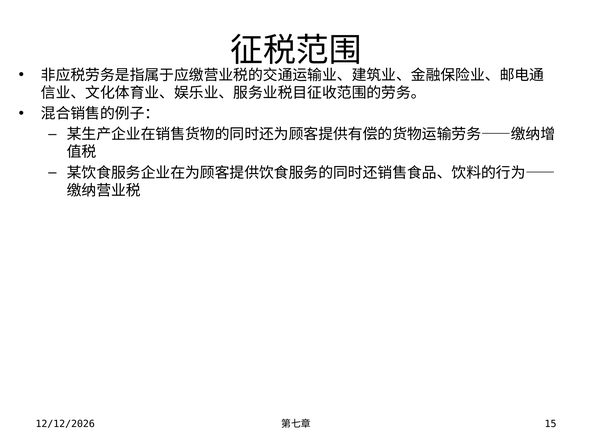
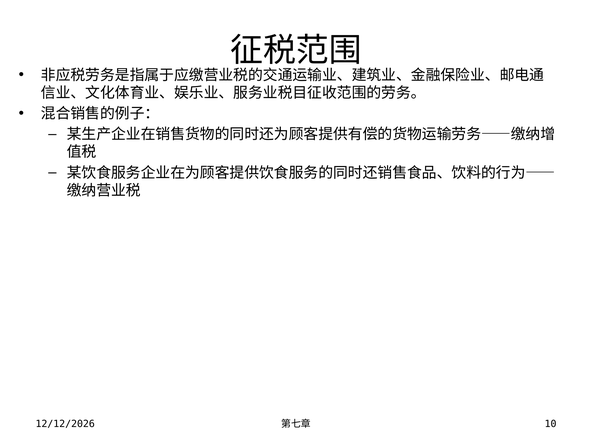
15: 15 -> 10 (551, 424)
